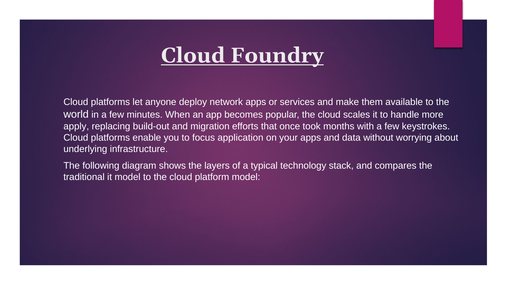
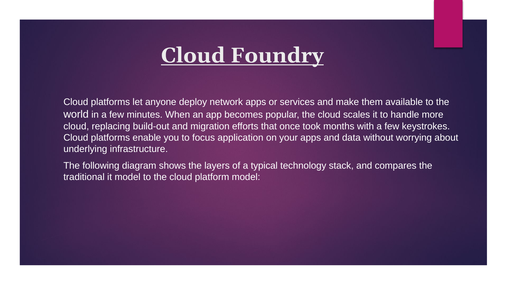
apply: apply -> cloud (76, 126)
